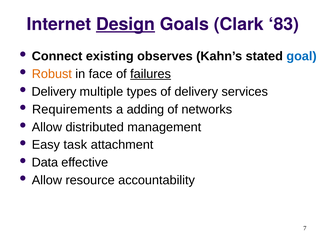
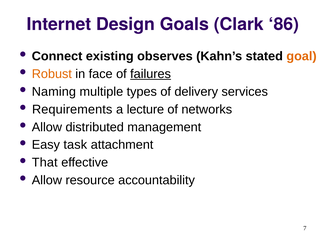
Design underline: present -> none (126, 24)
83: 83 -> 86 (284, 24)
goal colour: blue -> orange (302, 56)
Delivery: Delivery -> Naming (54, 92)
adding: adding -> lecture (145, 110)
Data: Data -> That (45, 163)
